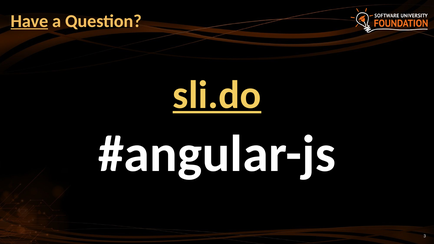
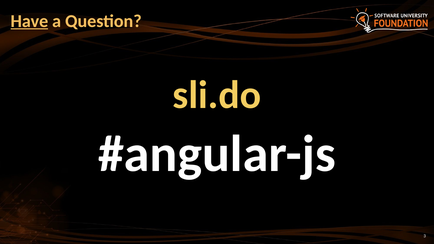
sli.do underline: present -> none (217, 95)
